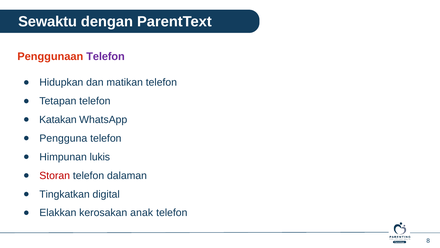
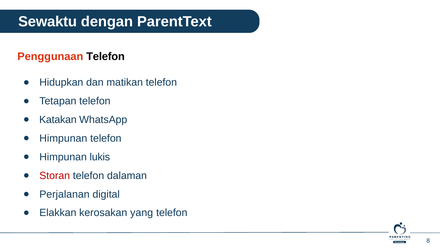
Telefon colour: purple -> black (106, 56)
Pengguna: Pengguna -> Himpunan (63, 138)
Tingkatkan: Tingkatkan -> Perjalanan (64, 194)
anak: anak -> yang (142, 212)
